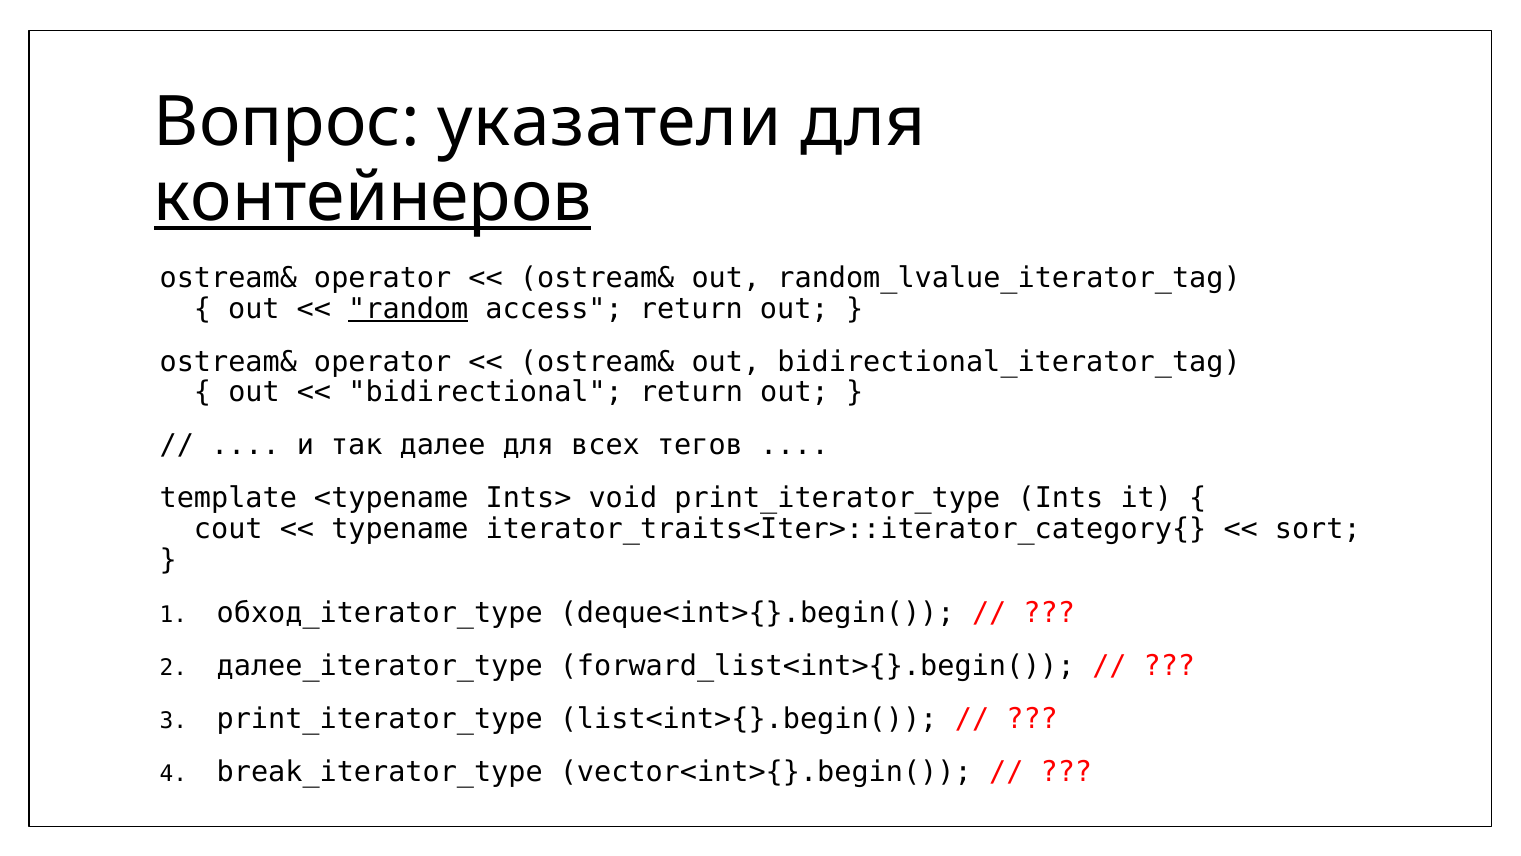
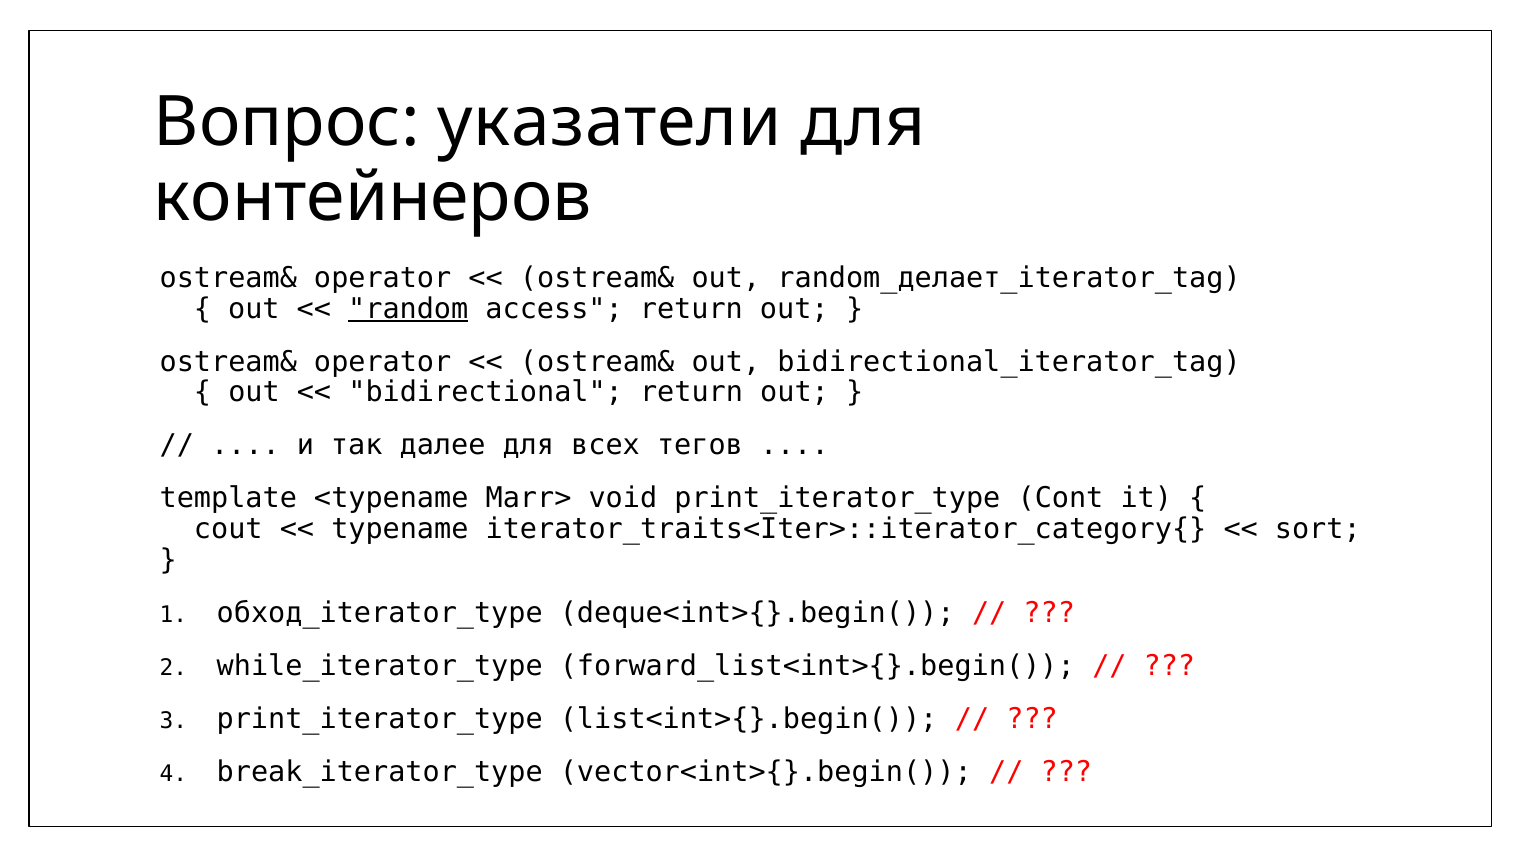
контейнеров underline: present -> none (373, 198)
random_lvalue_iterator_tag: random_lvalue_iterator_tag -> random_делает_iterator_tag (1009, 278)
Ints>: Ints> -> Marr> (529, 498)
Ints: Ints -> Cont (1061, 498)
далее_iterator_type: далее_iterator_type -> while_iterator_type (380, 666)
